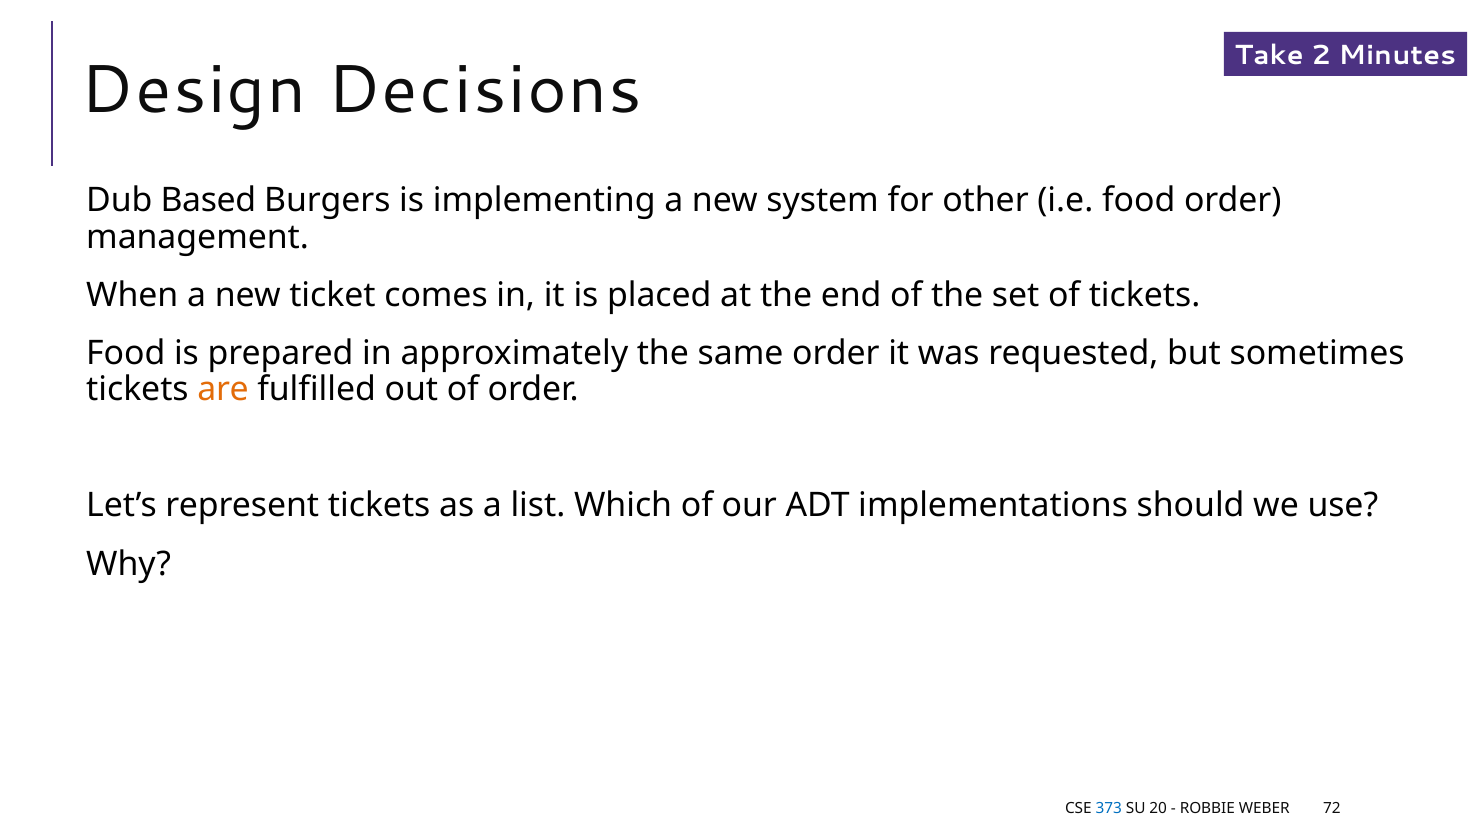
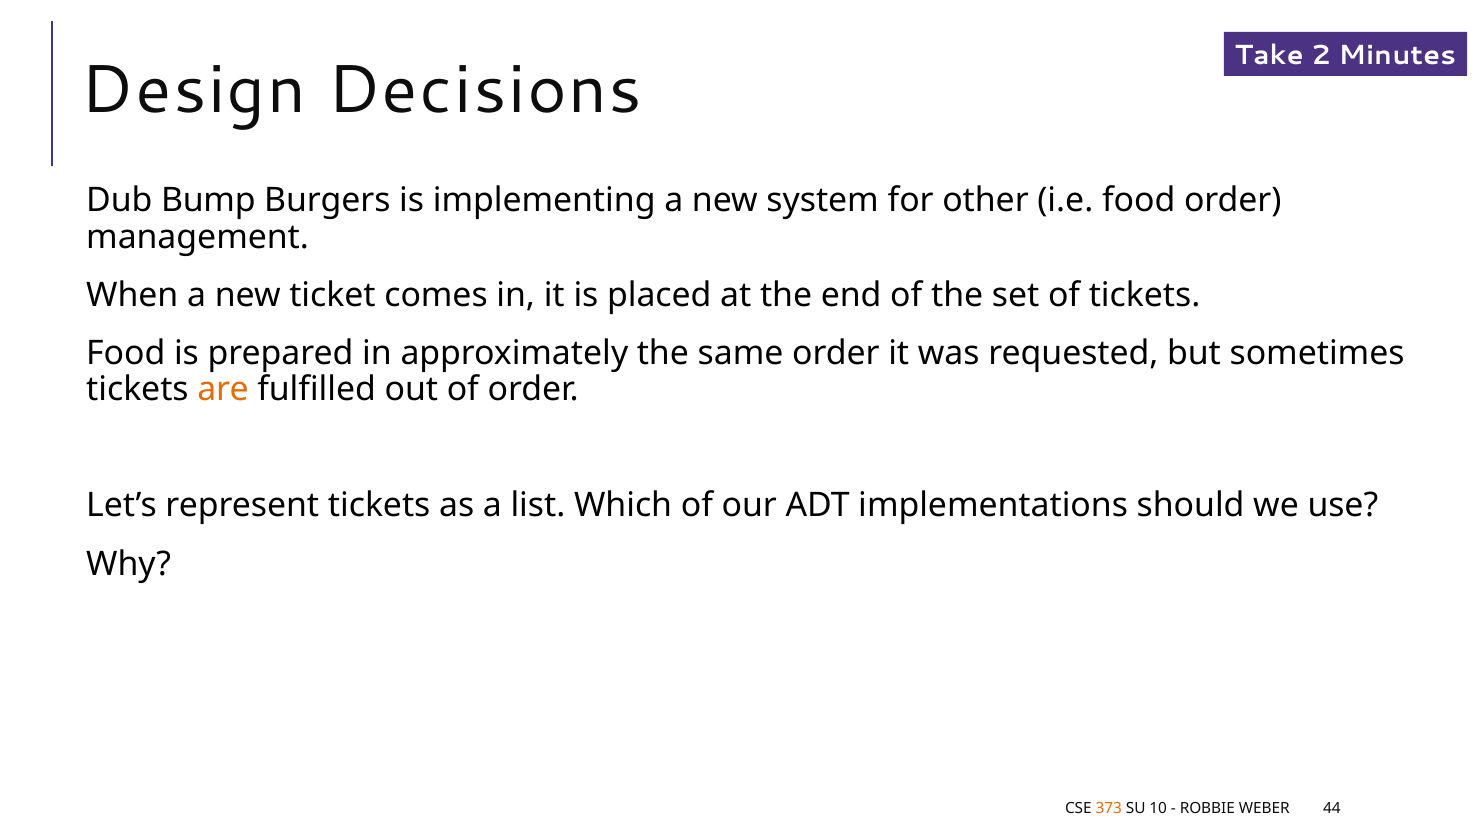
Based: Based -> Bump (208, 201)
373 colour: blue -> orange (1109, 809)
20: 20 -> 10 (1158, 809)
72: 72 -> 44 (1332, 809)
